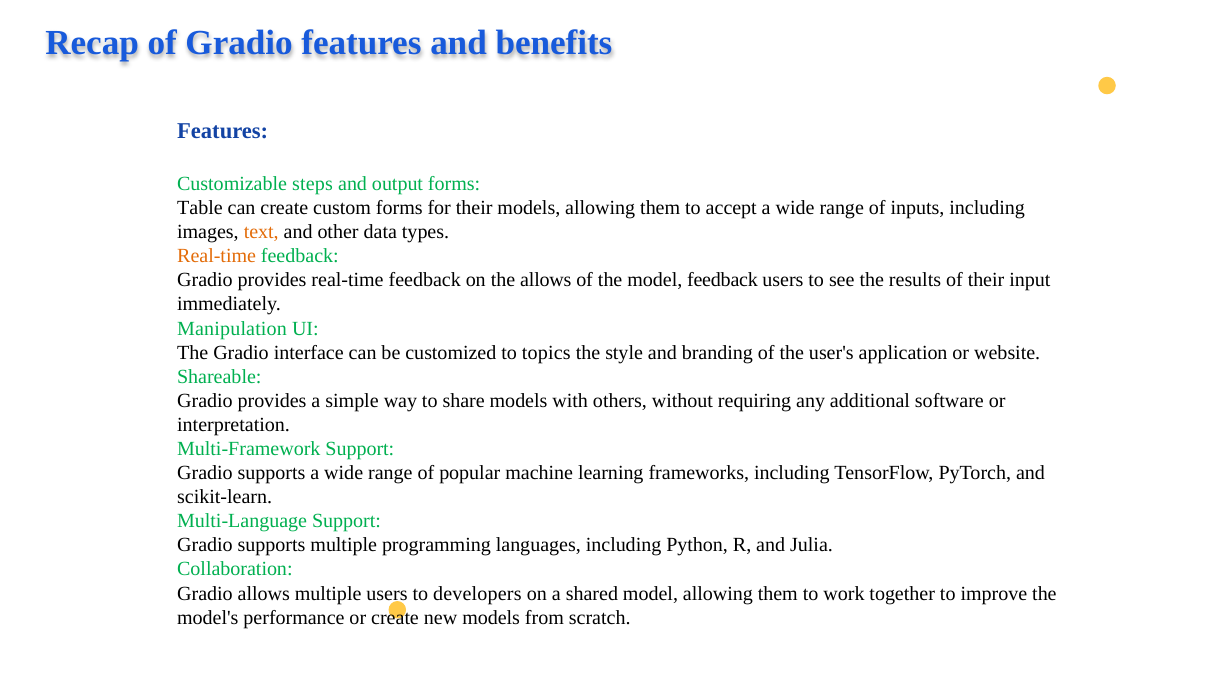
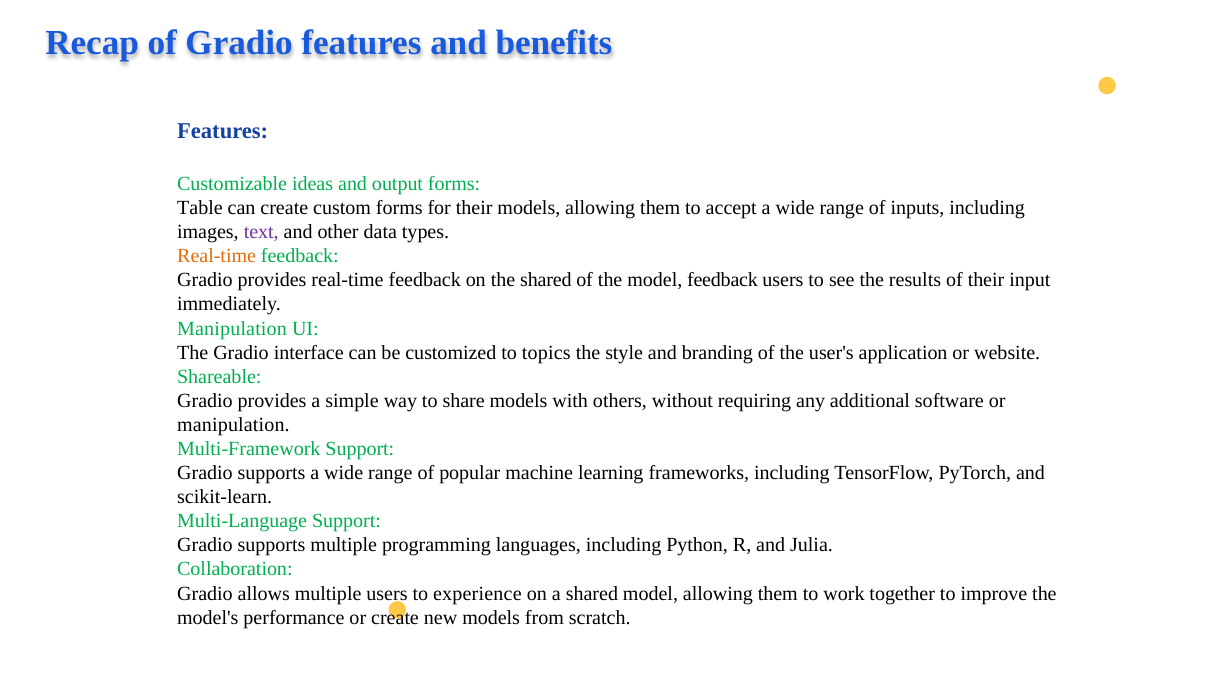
steps: steps -> ideas (313, 184)
text colour: orange -> purple (261, 232)
the allows: allows -> shared (546, 280)
interpretation: interpretation -> manipulation (233, 425)
developers: developers -> experience (477, 593)
